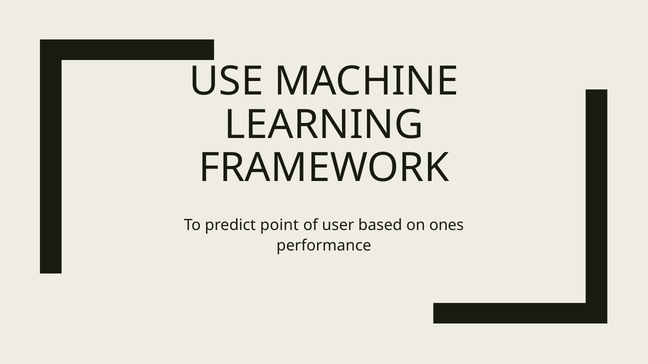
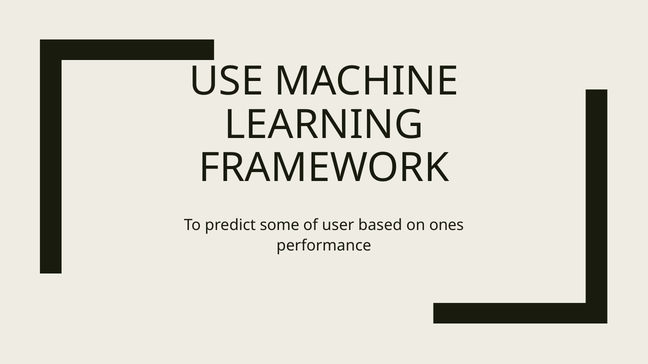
point: point -> some (280, 225)
